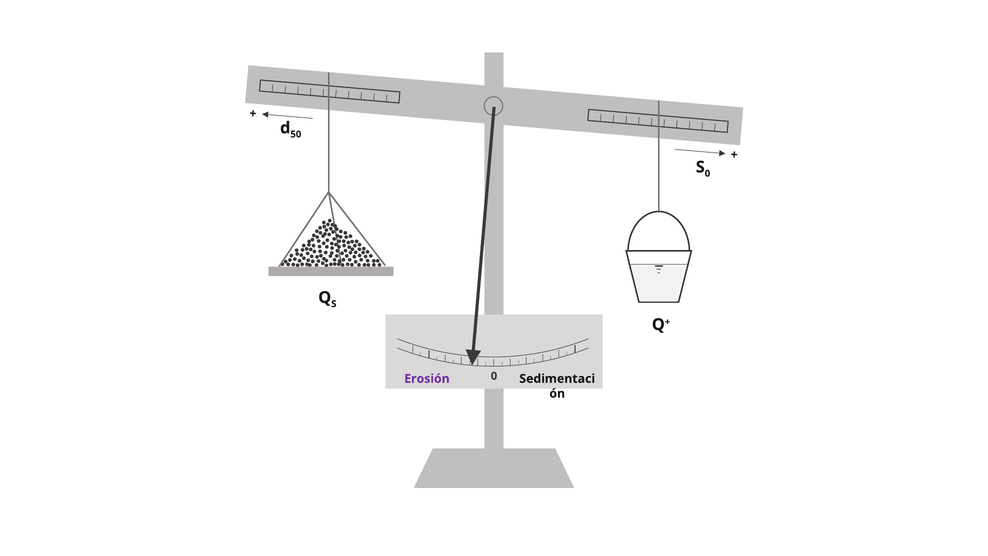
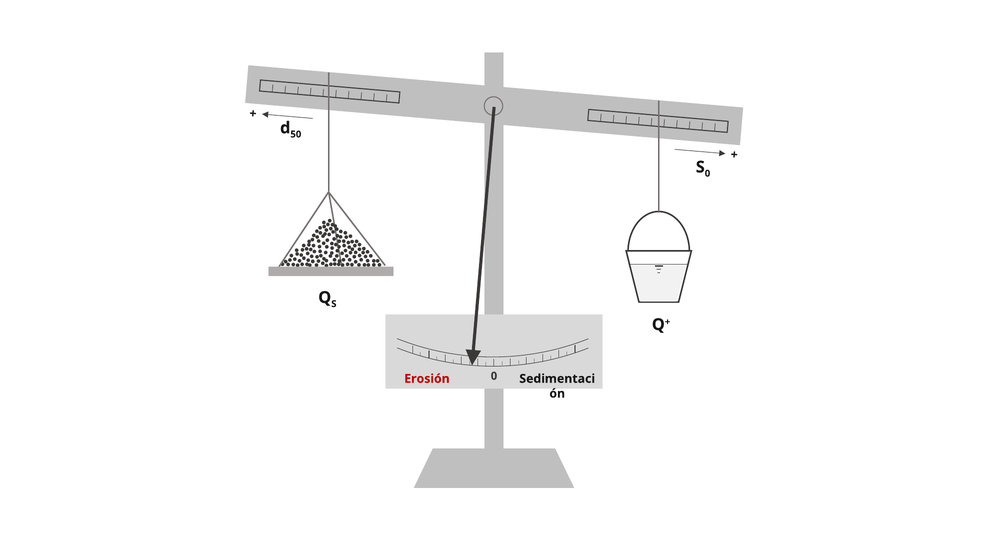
Erosión colour: purple -> red (427, 379)
